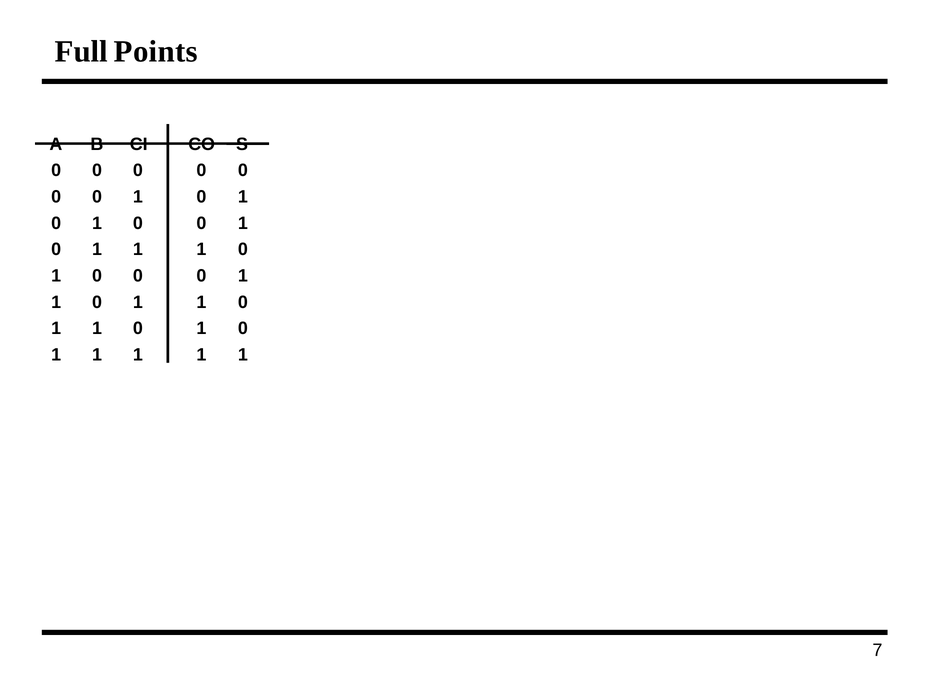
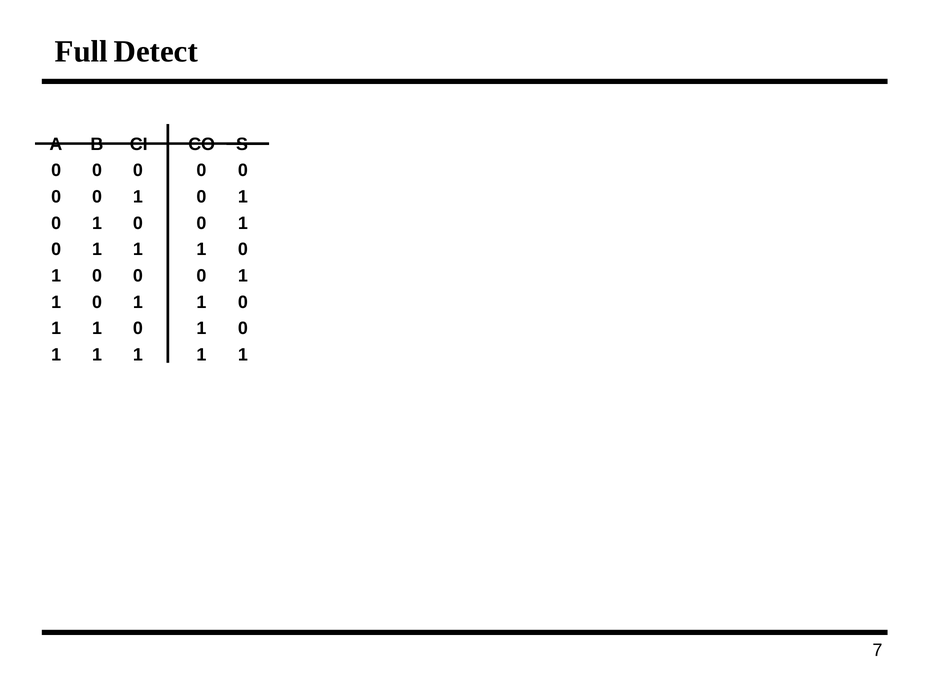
Points: Points -> Detect (156, 52)
